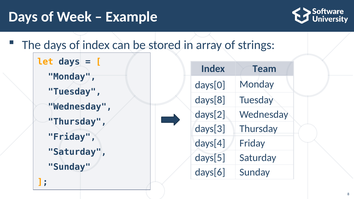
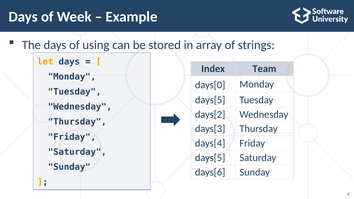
of index: index -> using (96, 45)
days[8: days[8 -> days[5 (210, 100)
